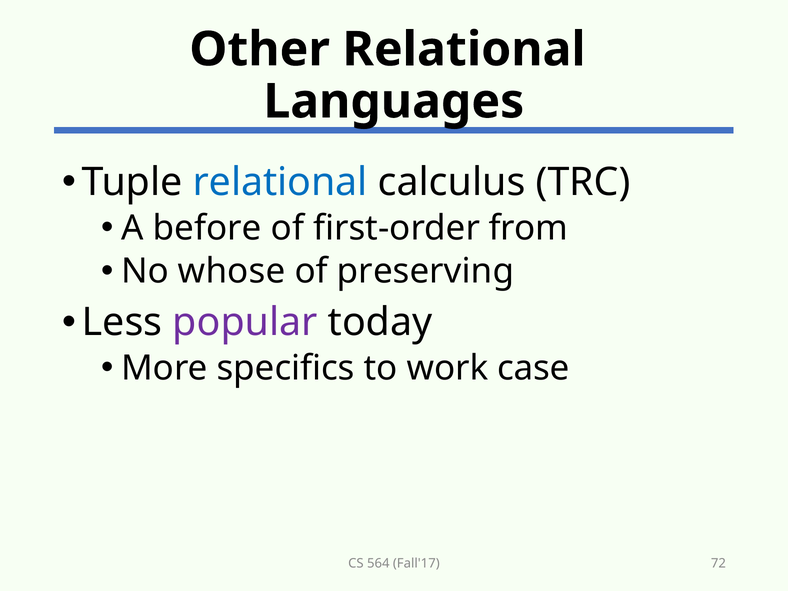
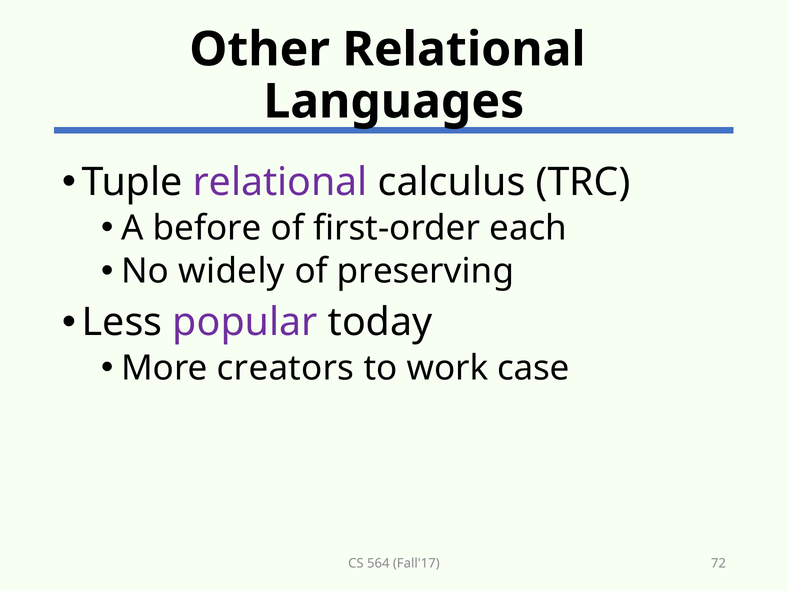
relational colour: blue -> purple (280, 182)
from: from -> each (528, 228)
whose: whose -> widely (232, 271)
specifics: specifics -> creators (285, 368)
